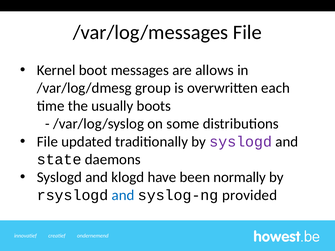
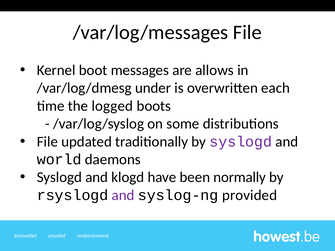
group: group -> under (153, 88)
usually: usually -> logged (112, 106)
state: state -> world (59, 160)
and colour: blue -> purple (123, 195)
